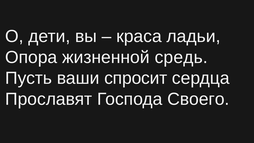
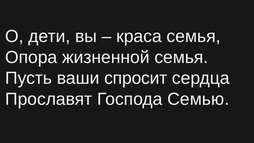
краса ладьи: ладьи -> семья (194, 36)
жизненной средь: средь -> семья (181, 57)
Своего: Своего -> Семью (198, 99)
